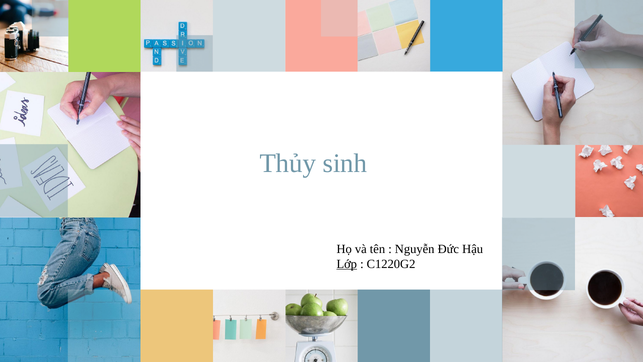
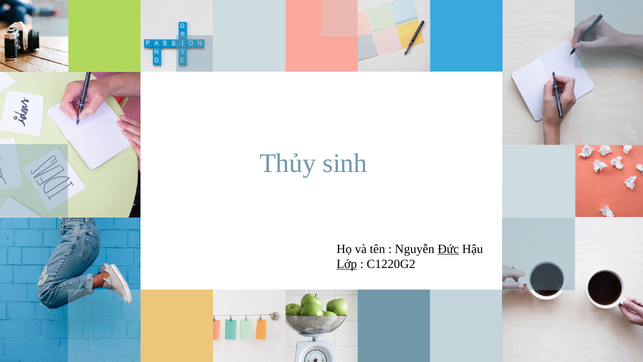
Đức underline: none -> present (448, 249)
